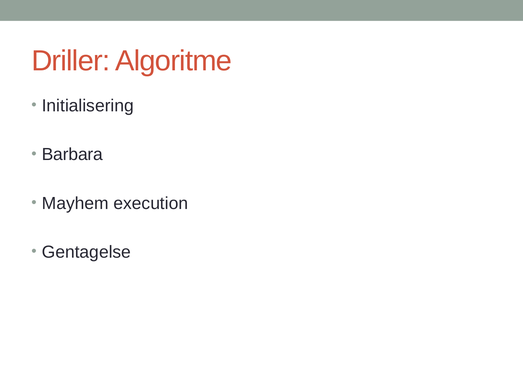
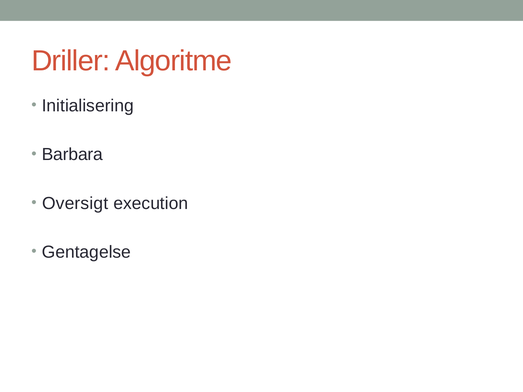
Mayhem: Mayhem -> Oversigt (75, 203)
